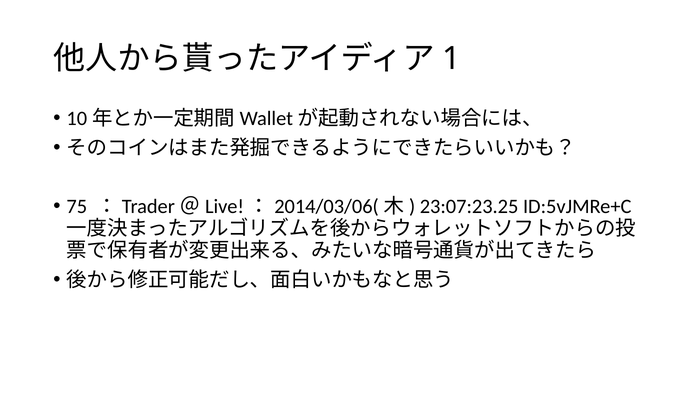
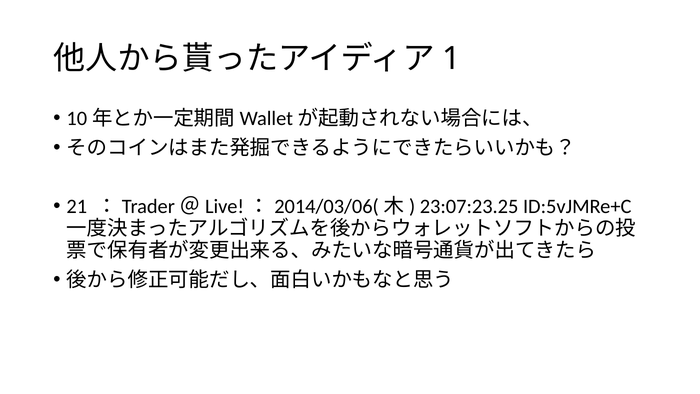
75: 75 -> 21 (77, 206)
